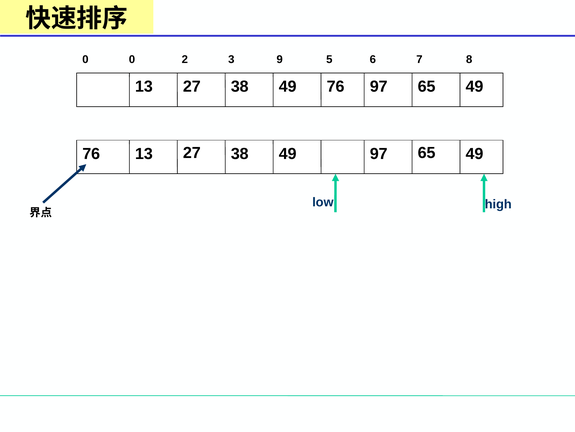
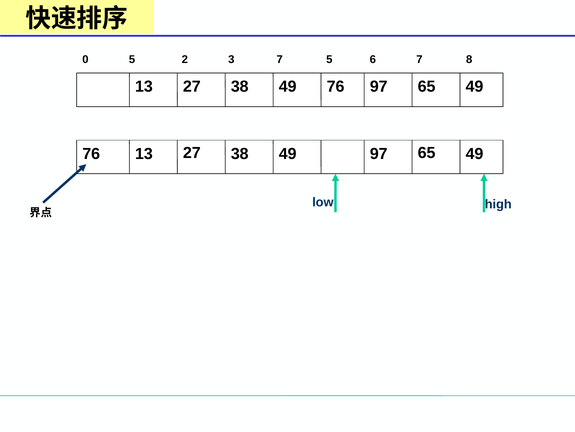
0 0: 0 -> 5 (132, 59)
3 9: 9 -> 7 (280, 59)
